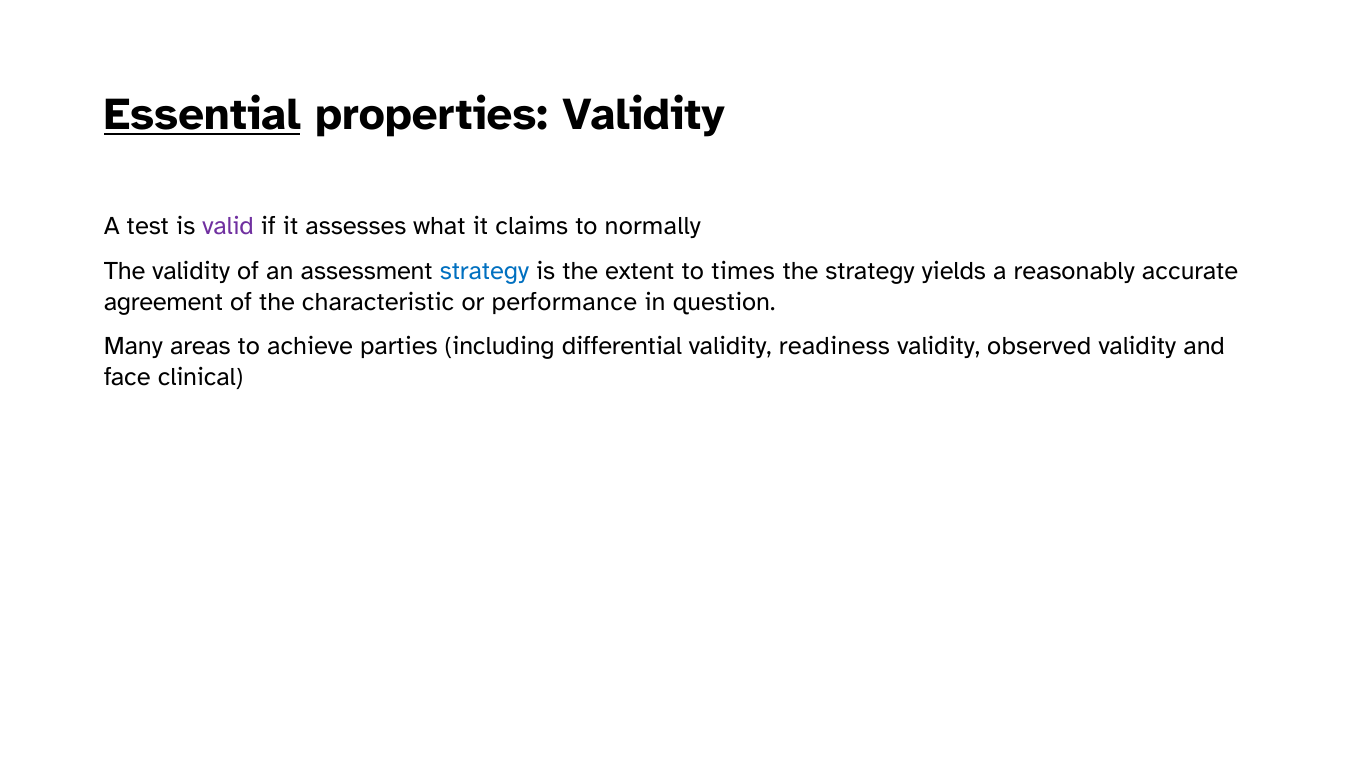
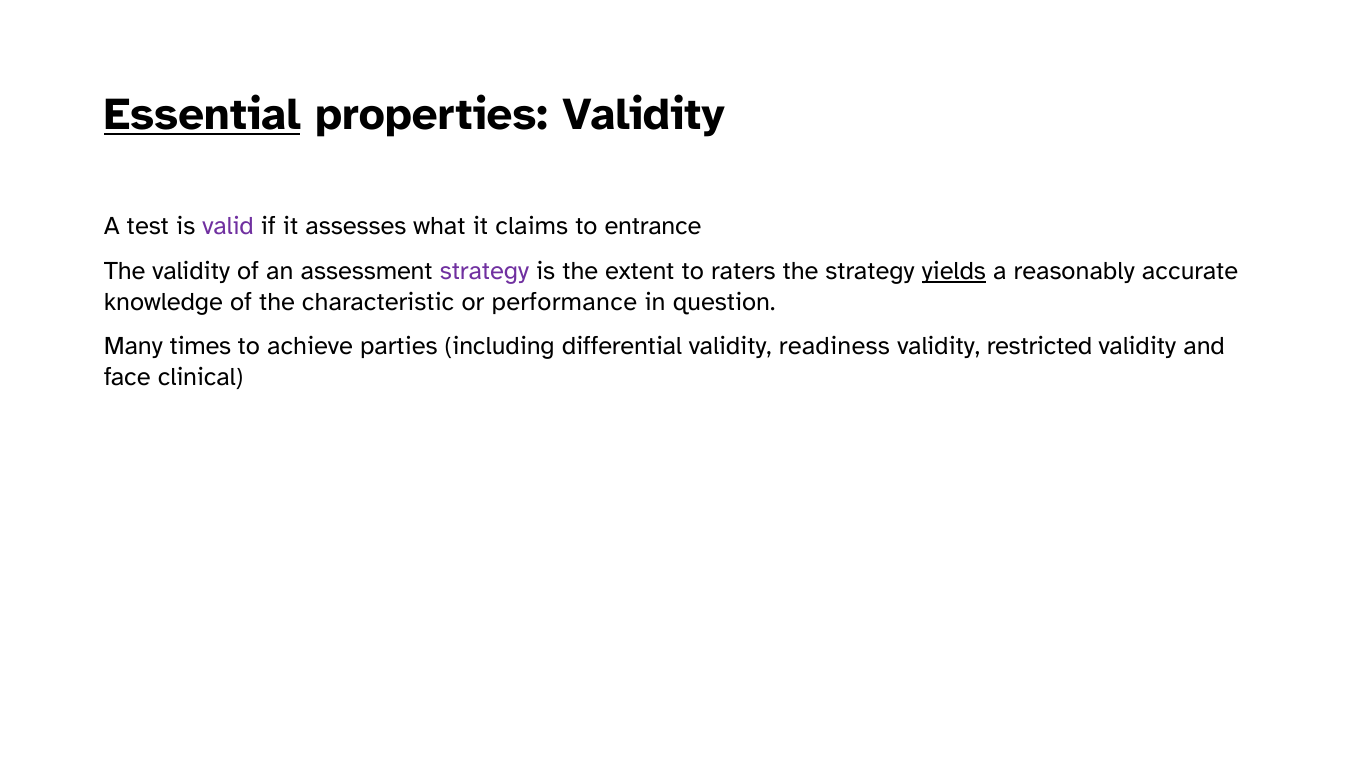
normally: normally -> entrance (653, 226)
strategy colour: blue -> purple (484, 271)
times: times -> raters (743, 271)
yields underline: none -> present (954, 271)
agreement: agreement -> knowledge (163, 301)
areas: areas -> times (200, 346)
observed: observed -> restricted (1040, 346)
